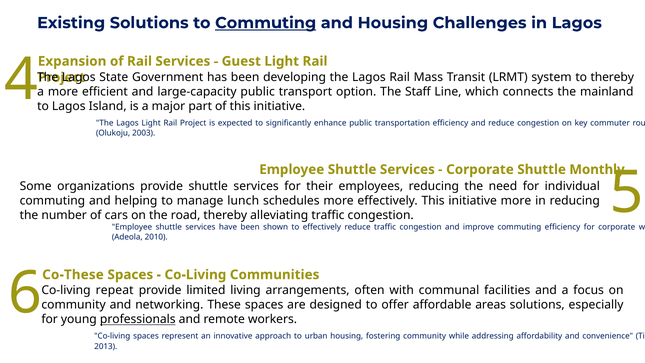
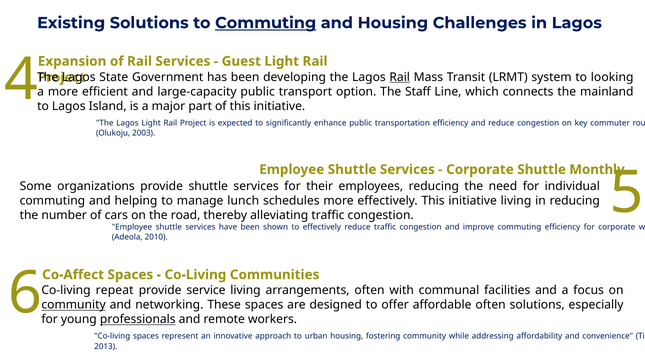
Rail underline: none -> present (400, 77)
to thereby: thereby -> looking (612, 77)
initiative more: more -> living (516, 201)
Co-These: Co-These -> Co-Affect (73, 275)
limited: limited -> service (206, 290)
community underline: none -> present (74, 305)
affordable areas: areas -> often (491, 305)
